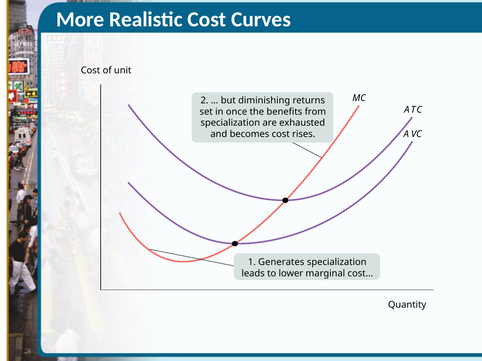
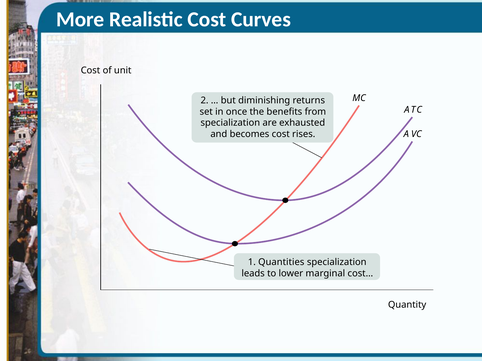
Generates: Generates -> Quantities (281, 262)
